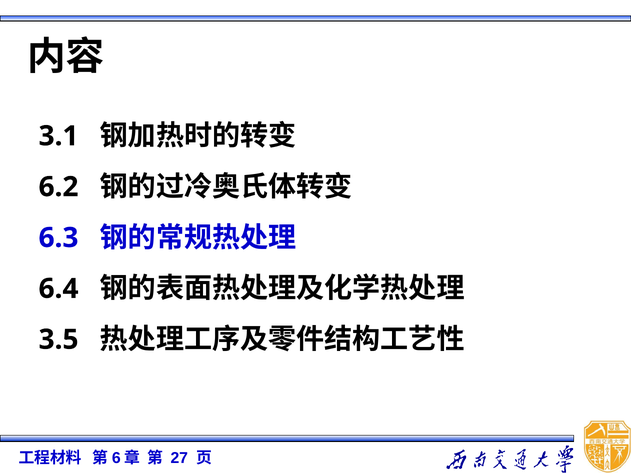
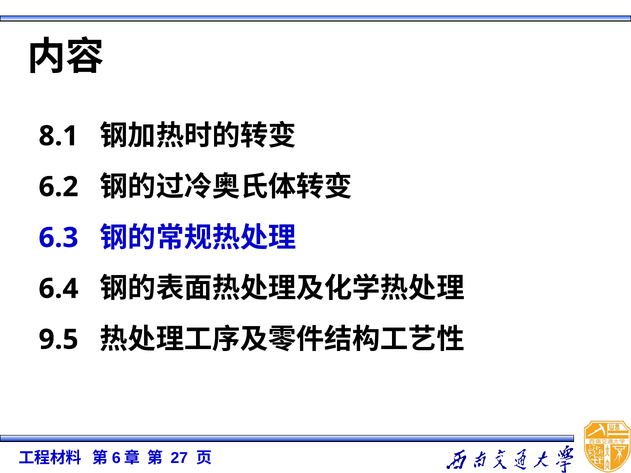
3.1: 3.1 -> 8.1 (59, 136)
3.5: 3.5 -> 9.5 (59, 340)
